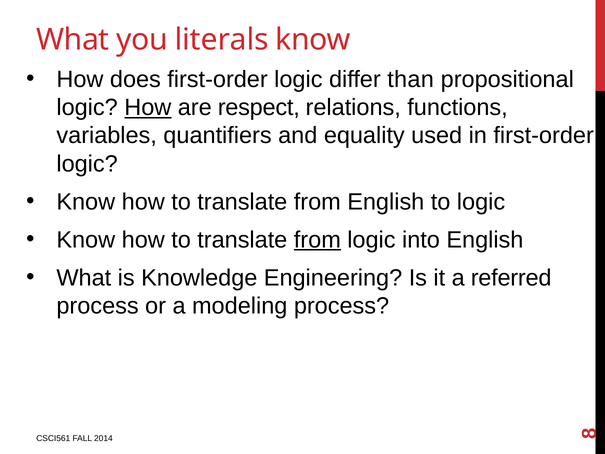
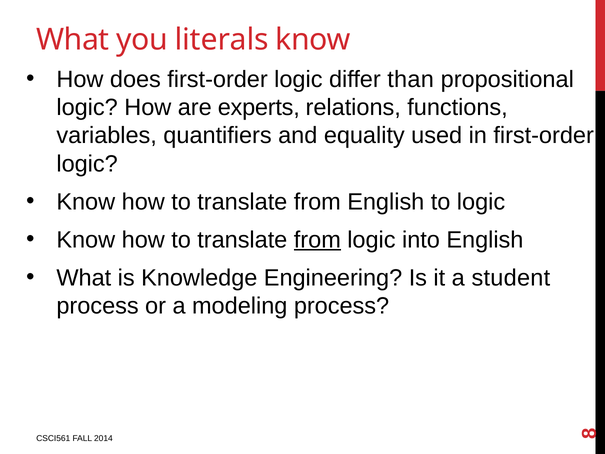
How underline: present -> none (148, 107)
respect: respect -> experts (259, 107)
referred: referred -> student (511, 278)
